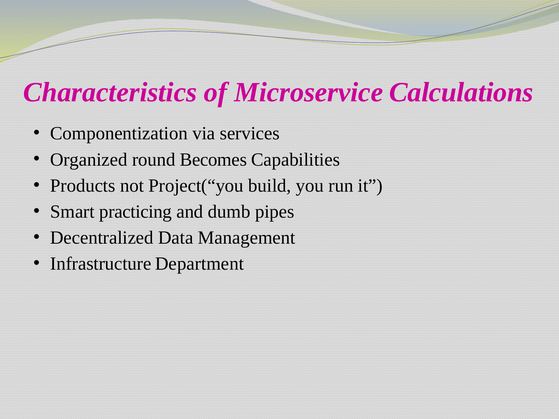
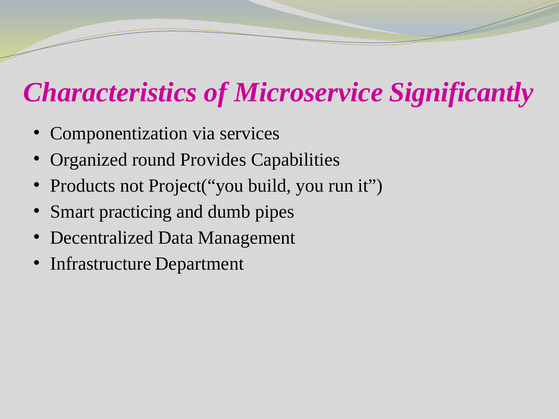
Calculations: Calculations -> Significantly (461, 92)
Becomes: Becomes -> Provides (213, 160)
